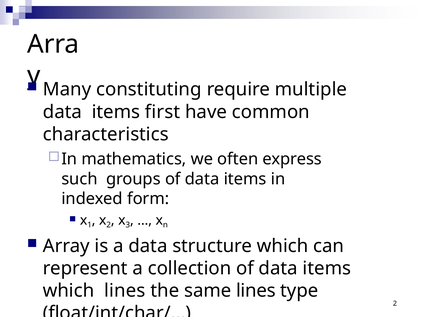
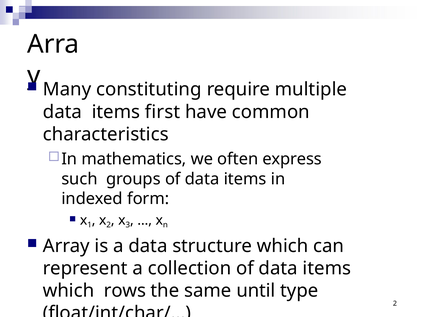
which lines: lines -> rows (125, 291)
same lines: lines -> until (256, 291)
